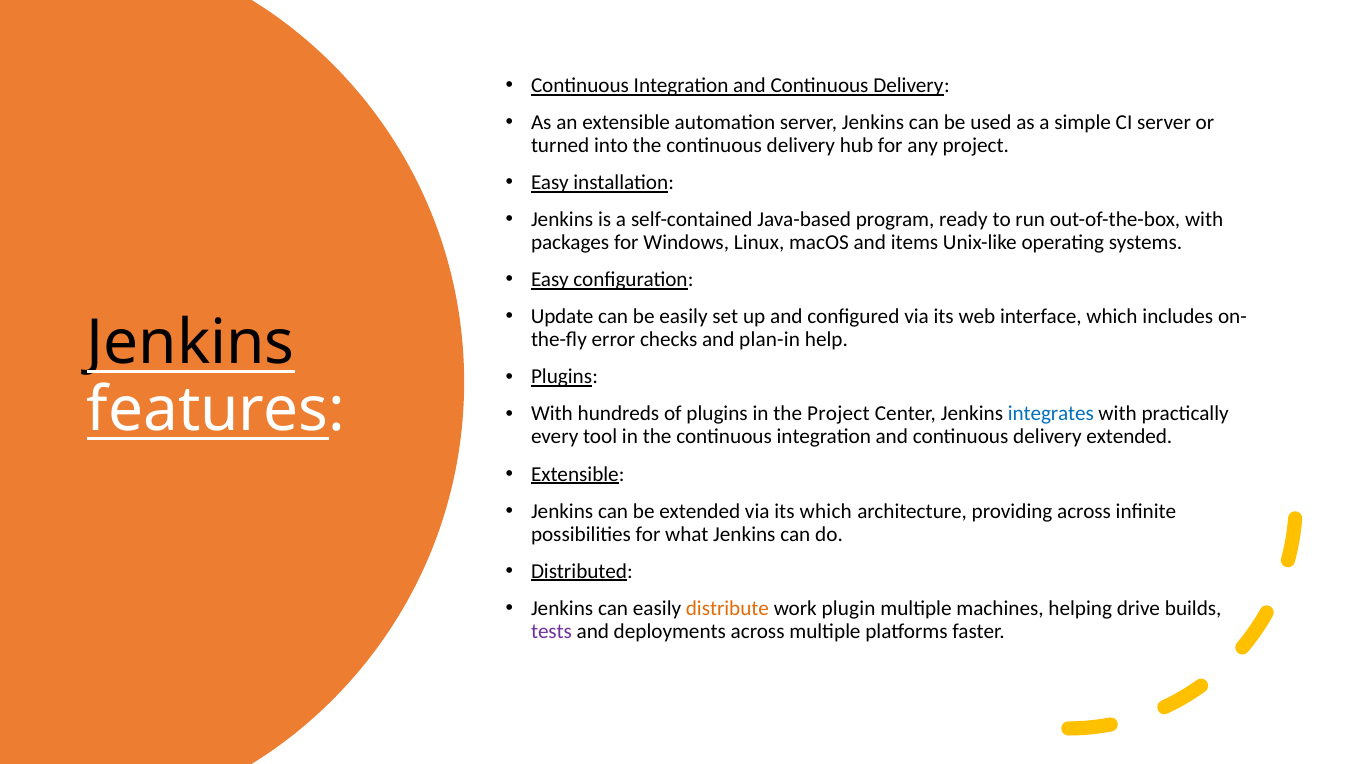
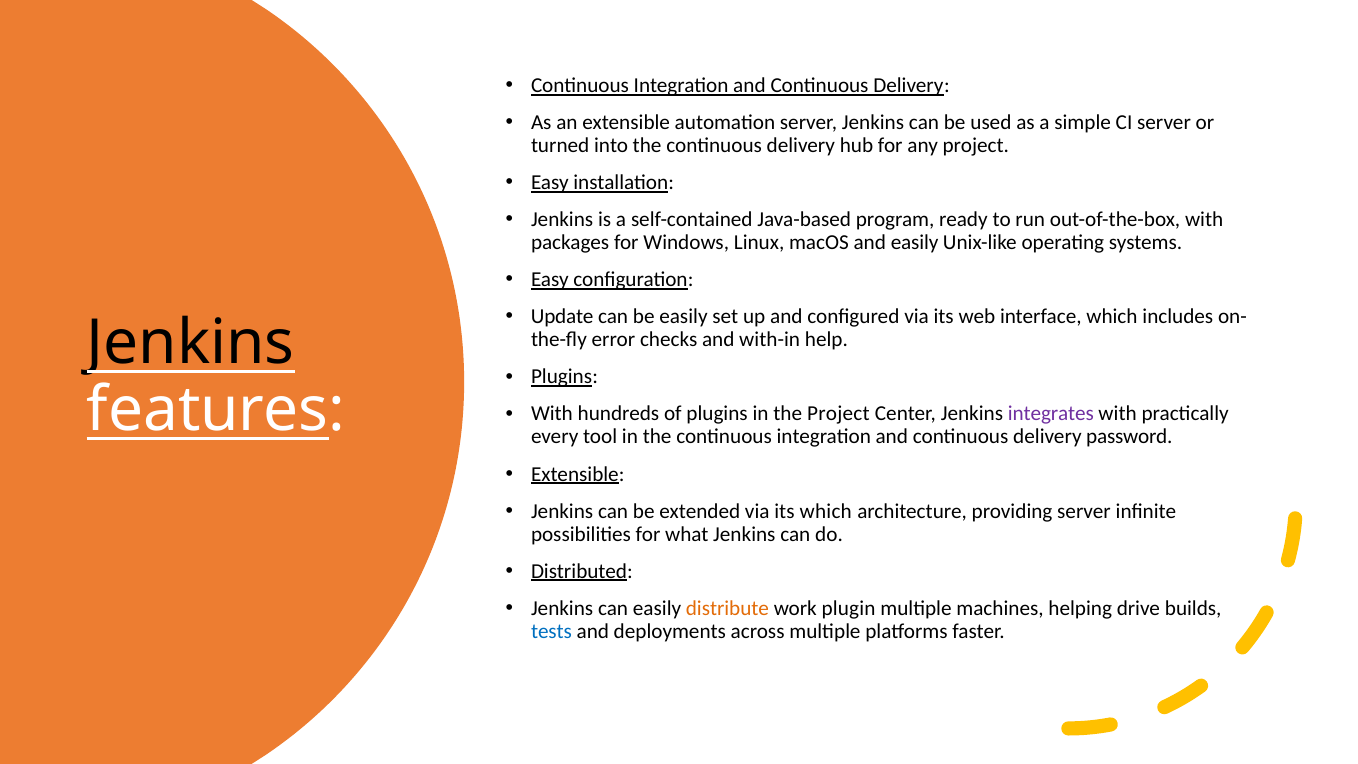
and items: items -> easily (915, 243)
plan-in: plan-in -> with-in (770, 340)
integrates colour: blue -> purple (1051, 414)
delivery extended: extended -> password (1129, 437)
providing across: across -> server (1084, 511)
tests colour: purple -> blue (551, 631)
